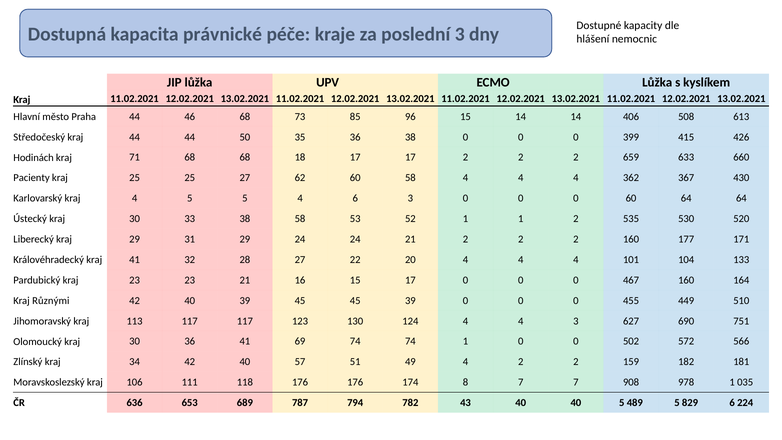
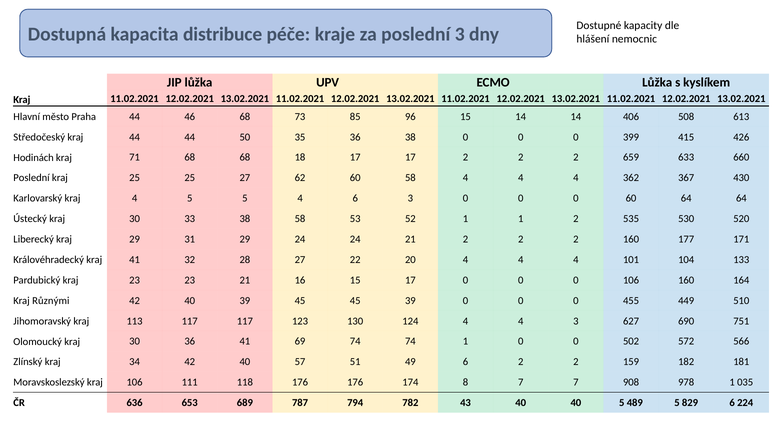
právnické: právnické -> distribuce (223, 34)
Pacienty: Pacienty -> Poslední (32, 178)
0 467: 467 -> 106 (631, 280)
49 4: 4 -> 6 (466, 362)
